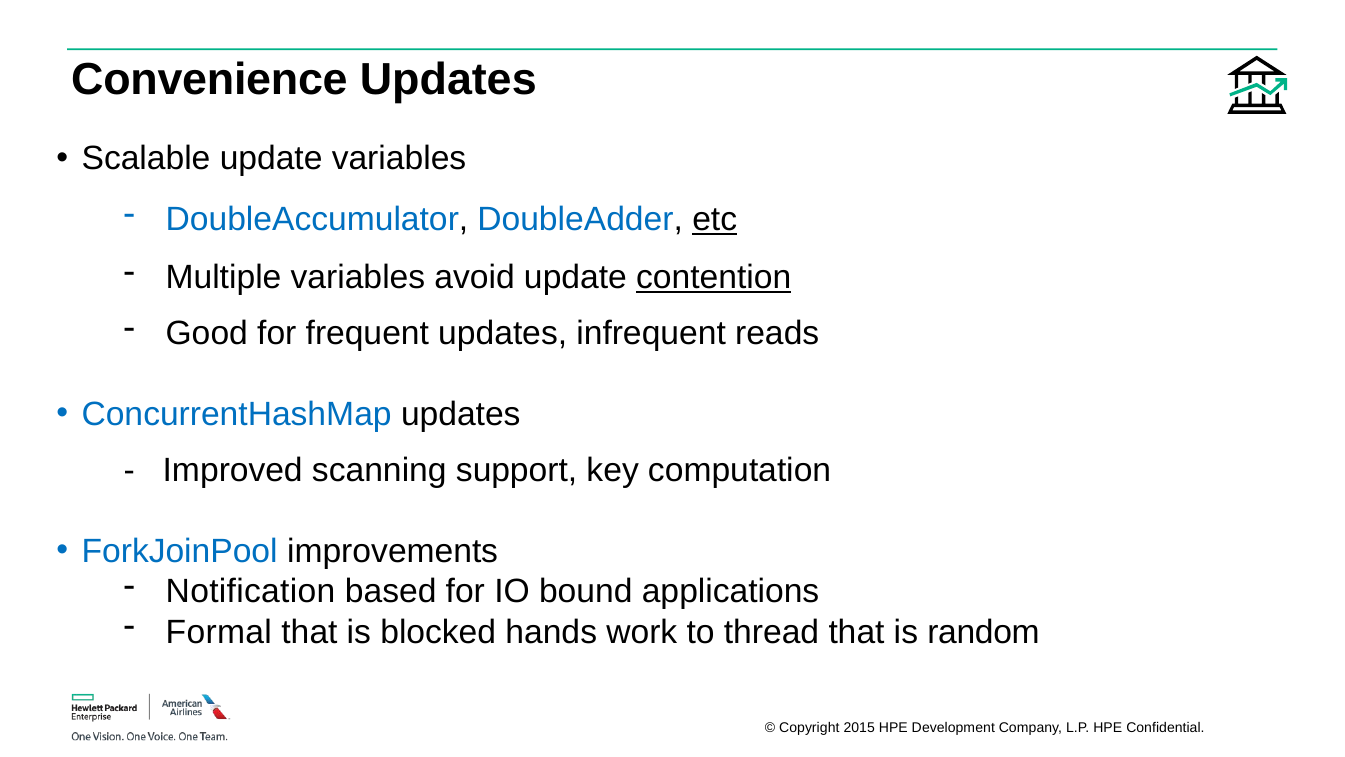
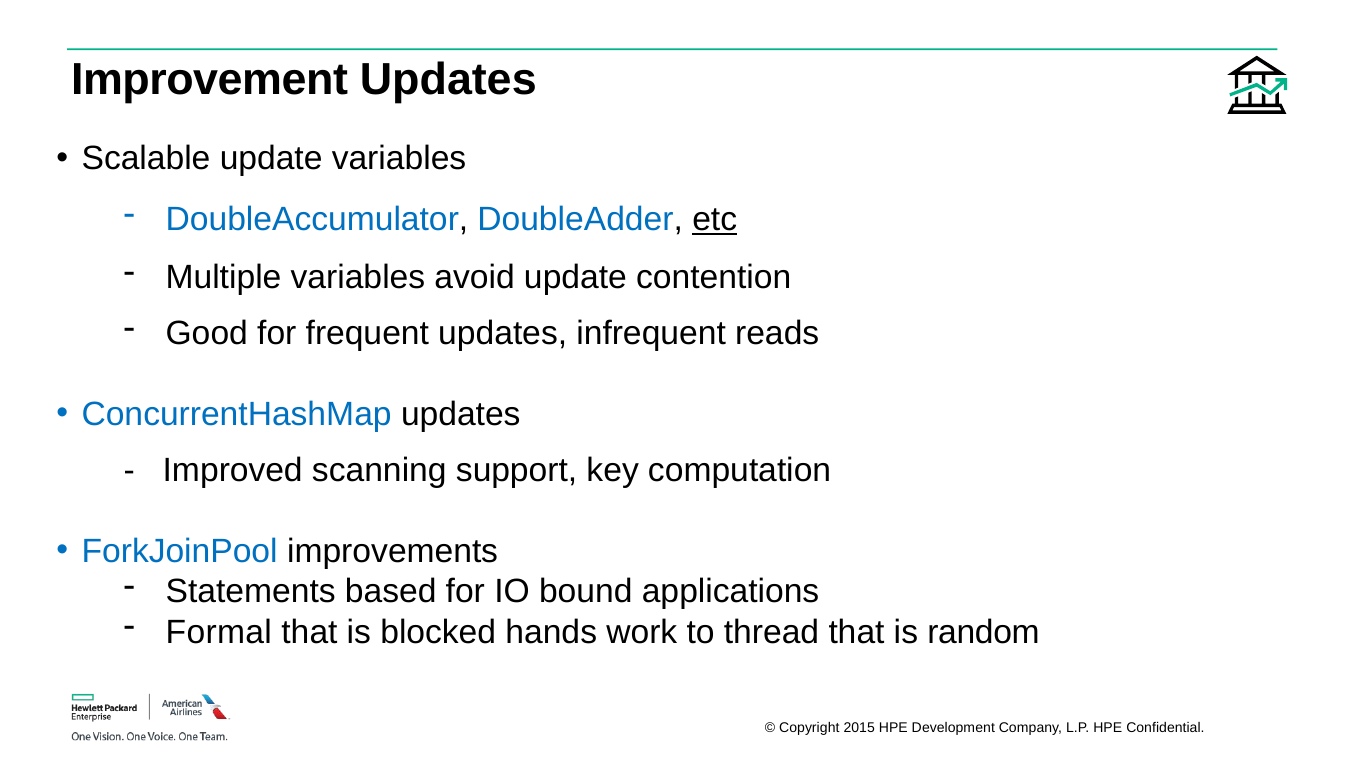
Convenience: Convenience -> Improvement (210, 80)
contention underline: present -> none (714, 278)
Notification: Notification -> Statements (251, 591)
